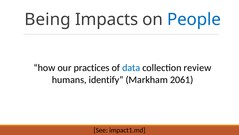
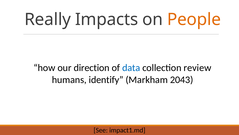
Being: Being -> Really (48, 19)
People colour: blue -> orange (194, 19)
practices: practices -> direction (92, 67)
2061: 2061 -> 2043 (182, 79)
